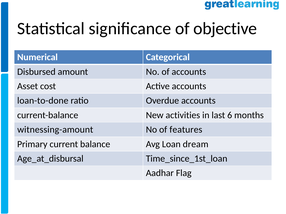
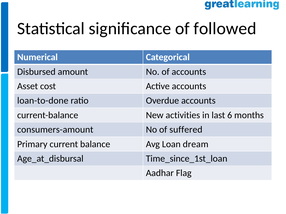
objective: objective -> followed (225, 29)
witnessing-amount: witnessing-amount -> consumers-amount (55, 130)
features: features -> suffered (186, 130)
